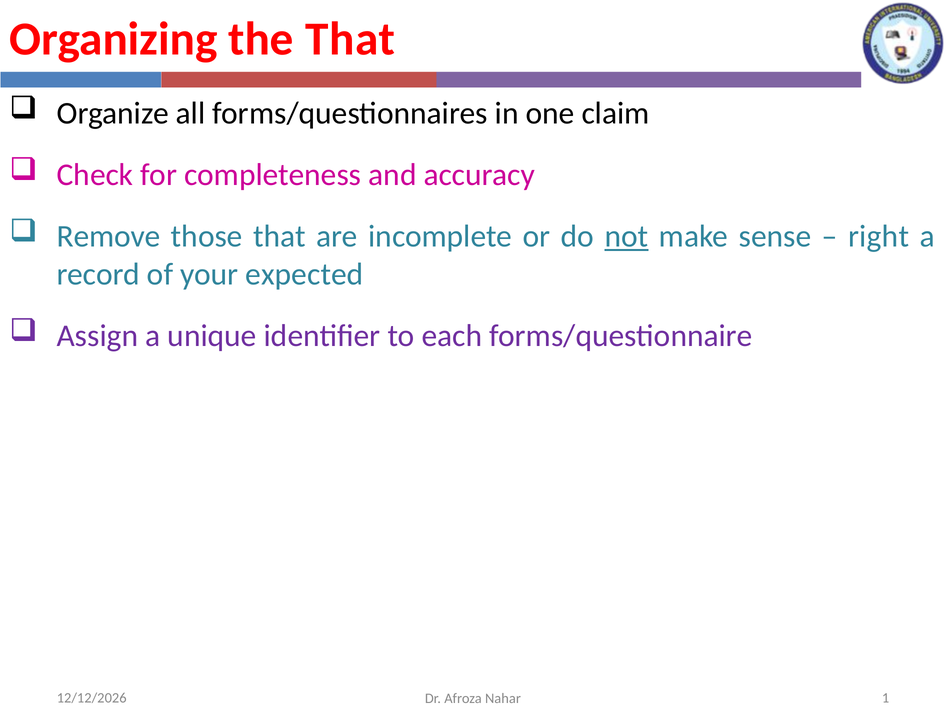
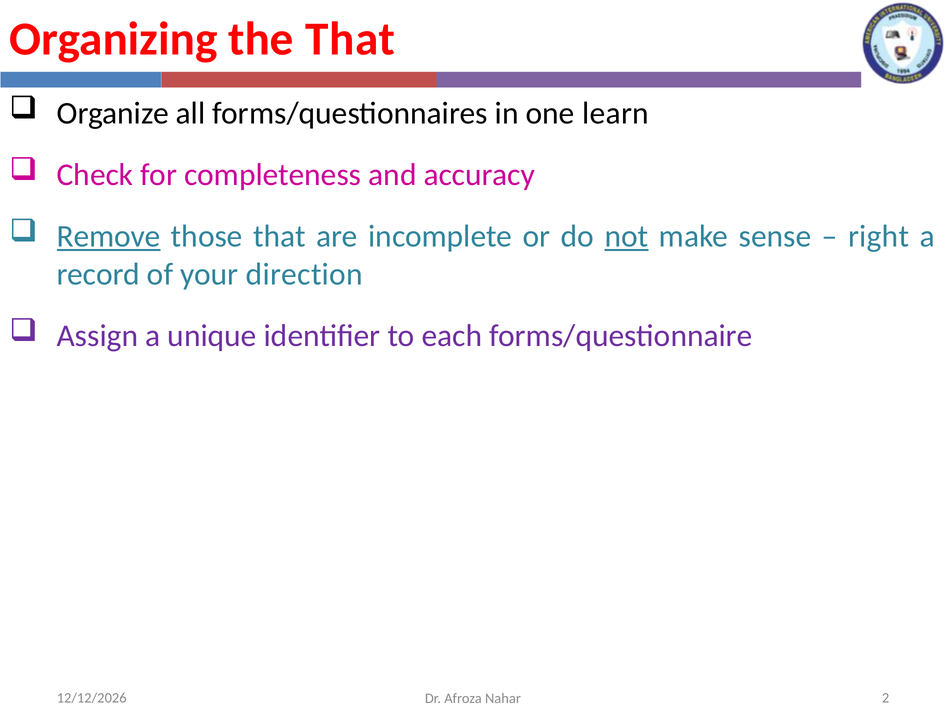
claim: claim -> learn (615, 113)
Remove underline: none -> present (109, 236)
expected: expected -> direction (304, 274)
1: 1 -> 2 (886, 698)
